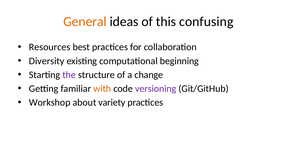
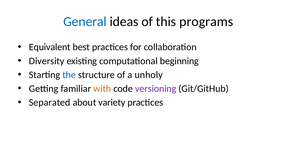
General colour: orange -> blue (85, 22)
confusing: confusing -> programs (206, 22)
Resources: Resources -> Equivalent (50, 47)
the colour: purple -> blue (69, 75)
change: change -> unholy (149, 75)
Workshop: Workshop -> Separated (50, 103)
